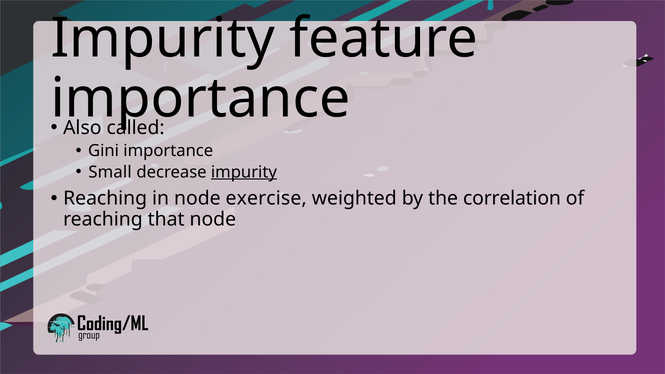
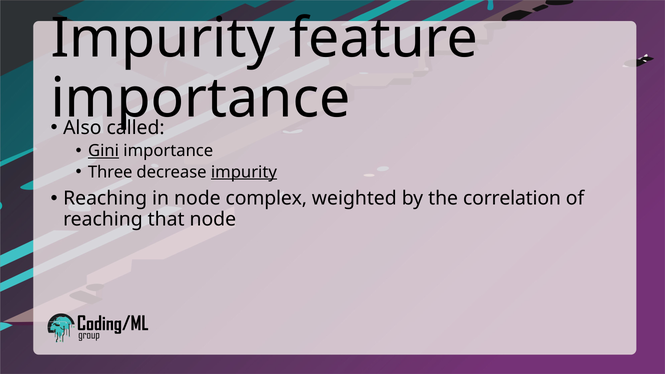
Gini underline: none -> present (104, 151)
Small: Small -> Three (110, 172)
exercise: exercise -> complex (266, 198)
